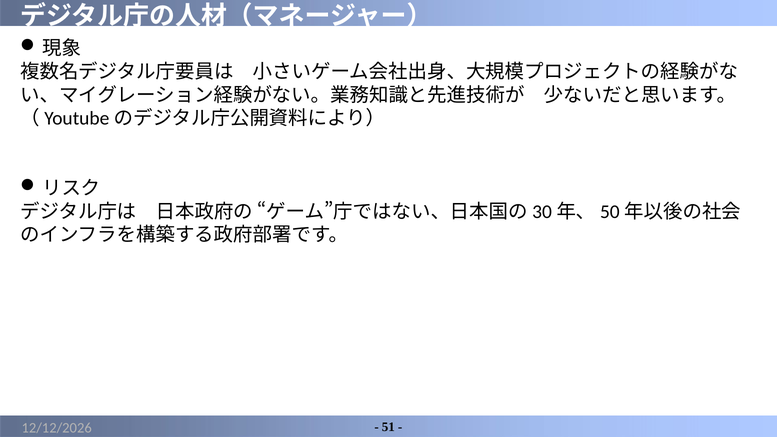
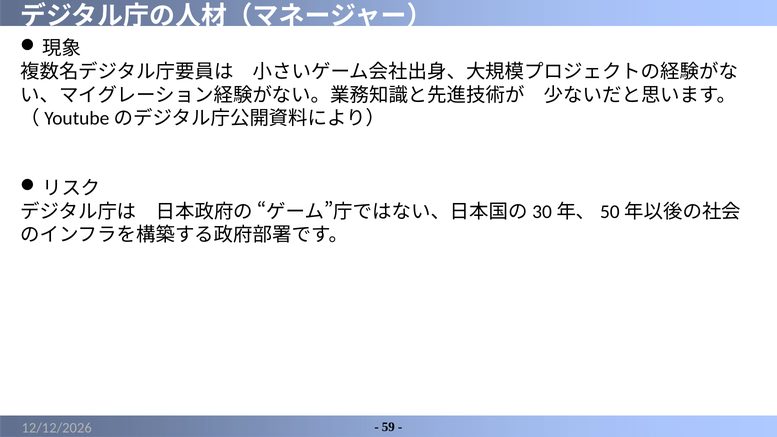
51: 51 -> 59 (388, 427)
